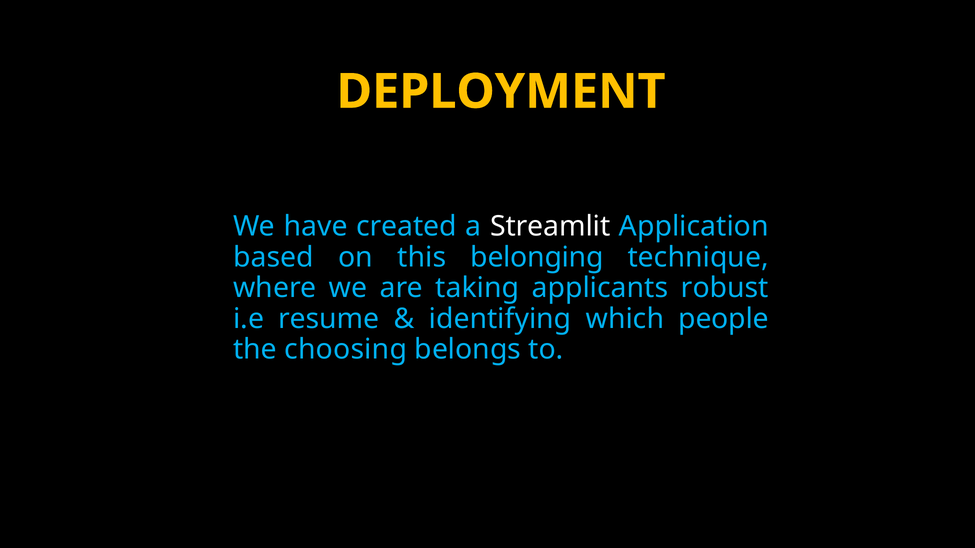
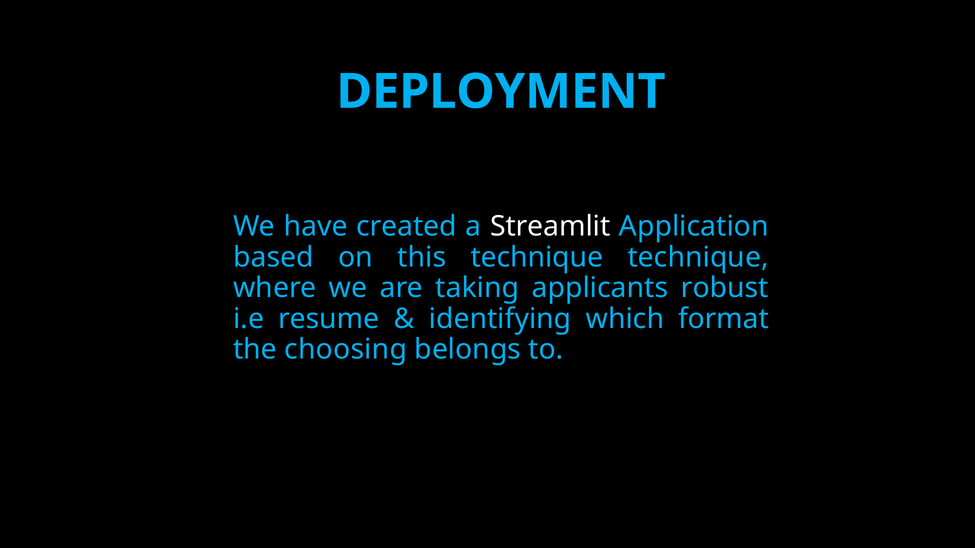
DEPLOYMENT colour: yellow -> light blue (501, 92)
this belonging: belonging -> technique (537, 258)
people: people -> format (724, 319)
